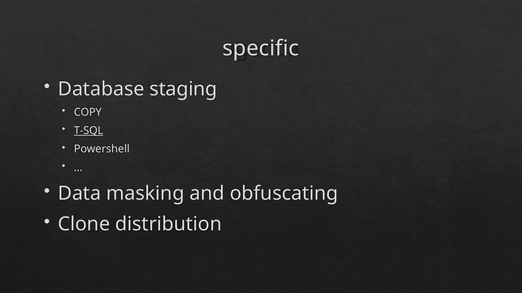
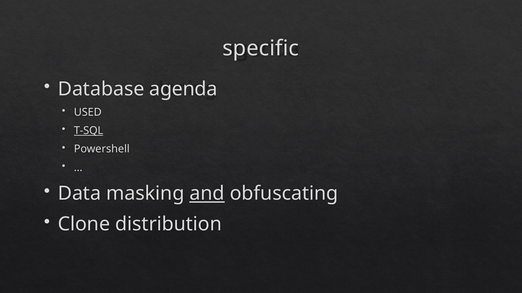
staging: staging -> agenda (183, 89)
COPY: COPY -> USED (88, 112)
and underline: none -> present (207, 194)
